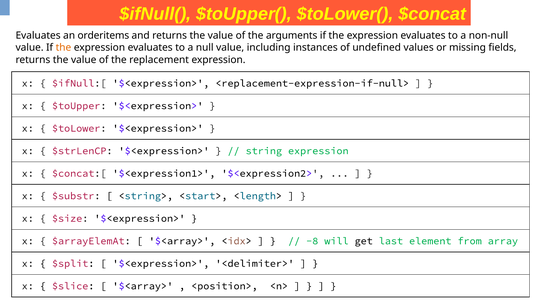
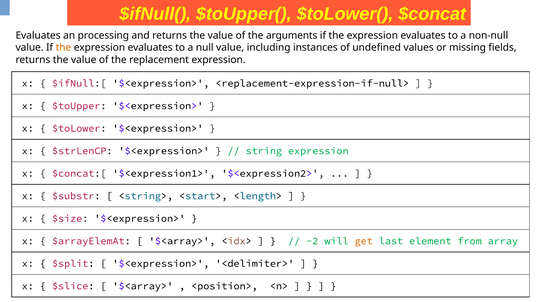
orderitems: orderitems -> processing (103, 36)
-8: -8 -> -2 (312, 241)
get colour: black -> orange (364, 241)
